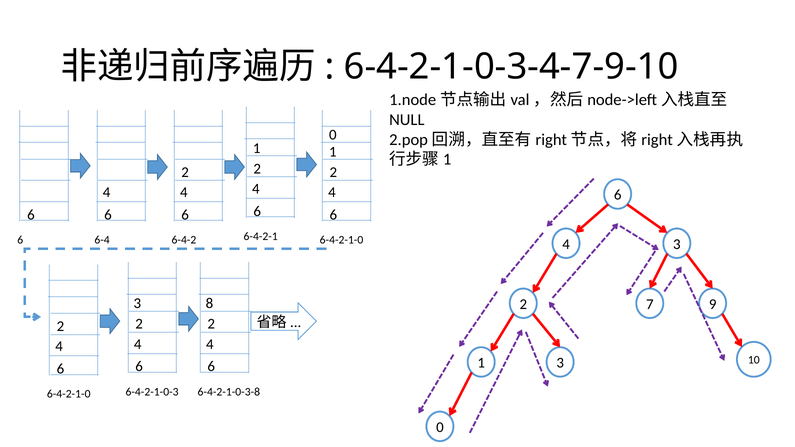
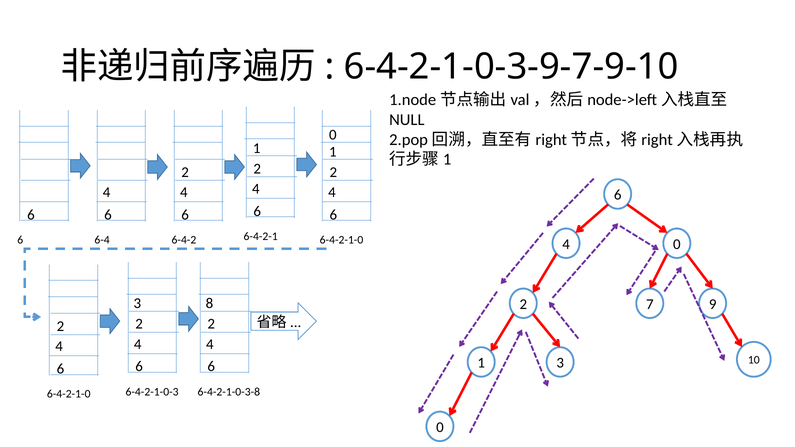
6-4-2-1-0-3-4-7-9-10: 6-4-2-1-0-3-4-7-9-10 -> 6-4-2-1-0-3-9-7-9-10 (511, 67)
4 3: 3 -> 0 (677, 244)
